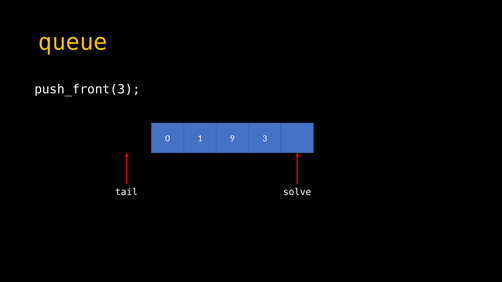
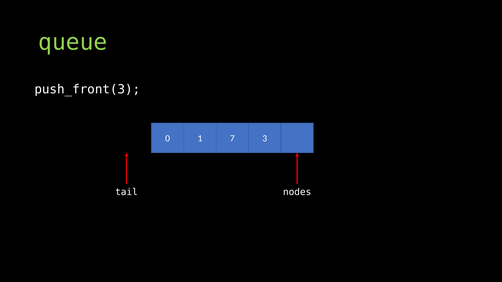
queue colour: yellow -> light green (73, 42)
9: 9 -> 7 (232, 139)
solve: solve -> nodes (297, 192)
